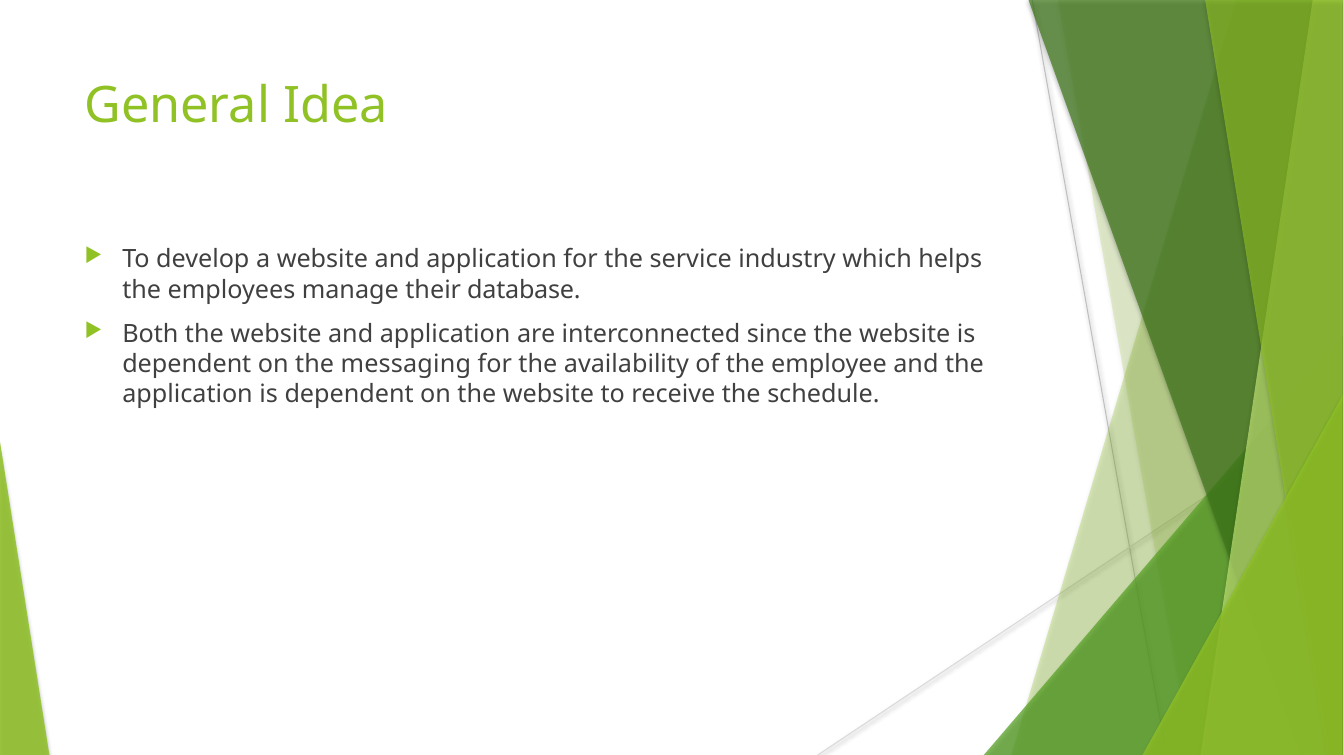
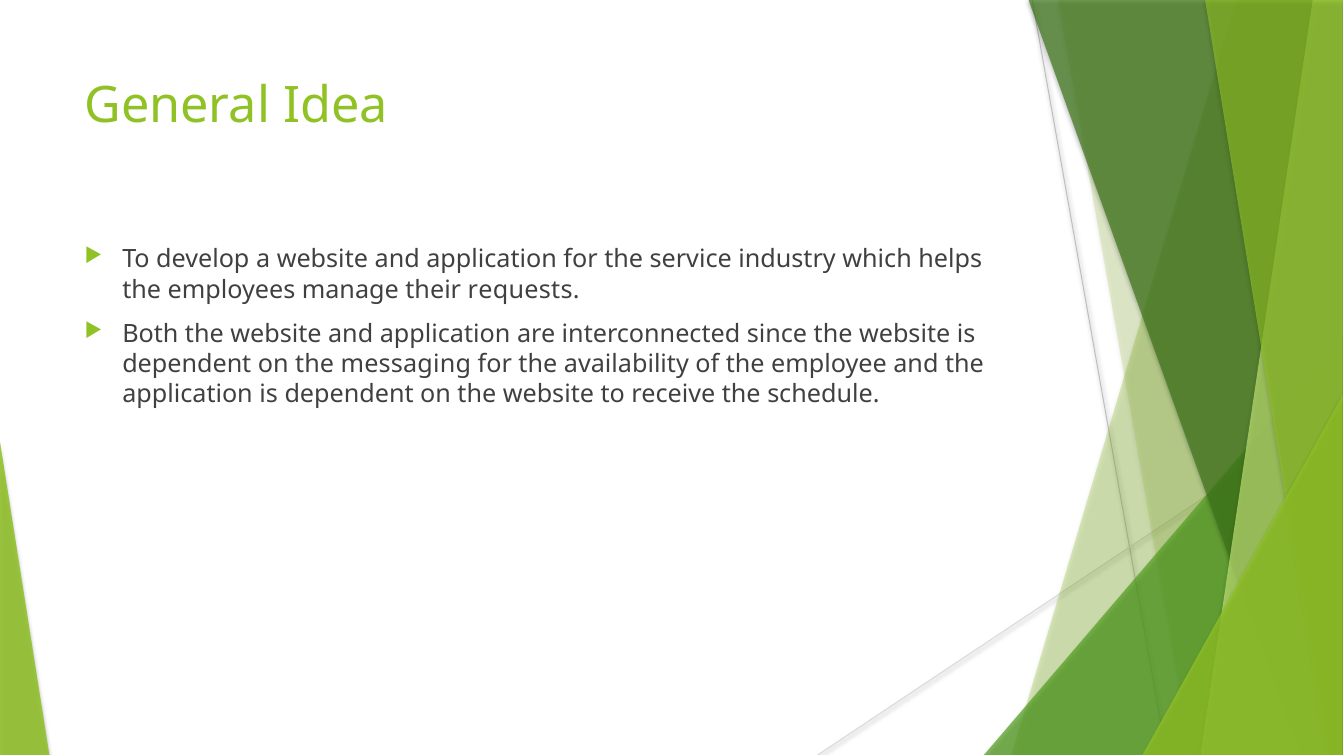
database: database -> requests (524, 290)
